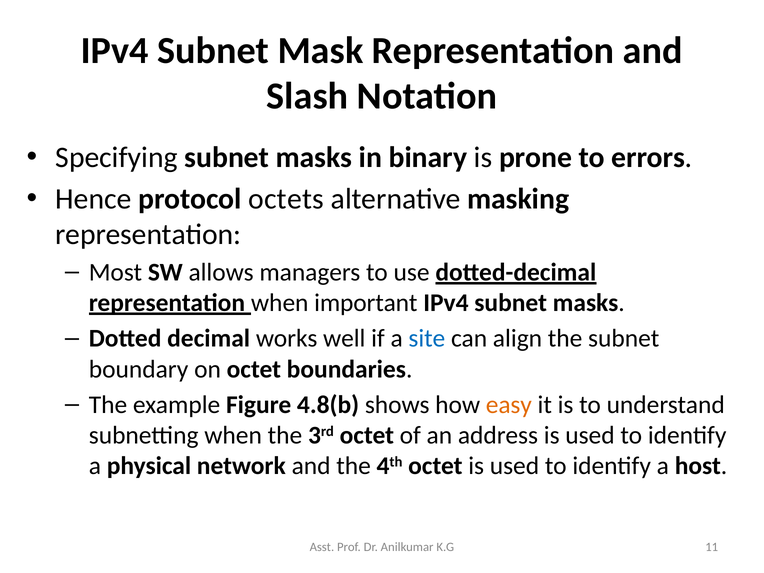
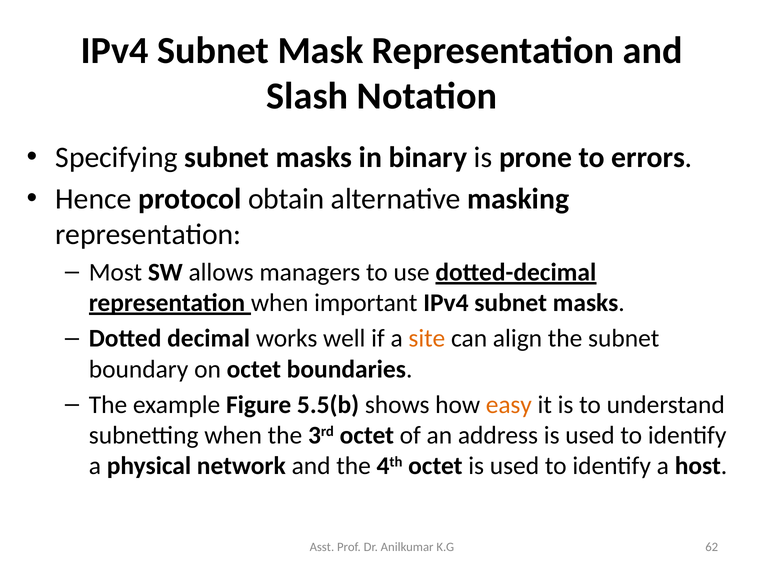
octets: octets -> obtain (286, 199)
site colour: blue -> orange (427, 339)
4.8(b: 4.8(b -> 5.5(b (328, 405)
11: 11 -> 62 (712, 547)
